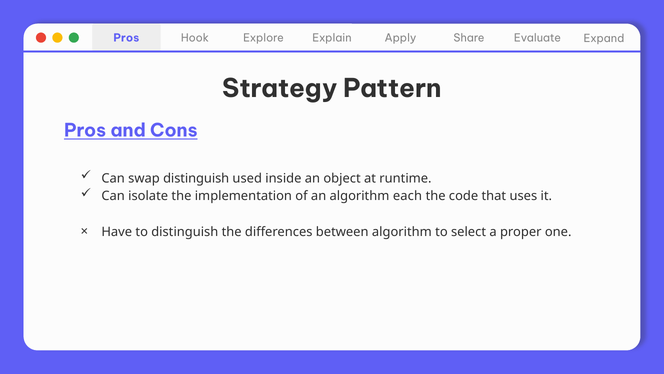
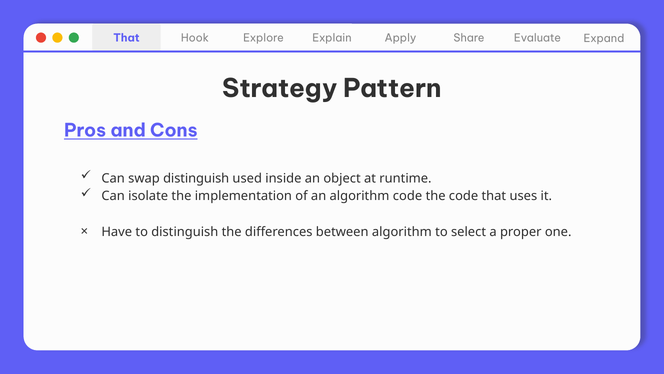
Pros: Pros -> That (126, 38)
algorithm each: each -> code (407, 196)
